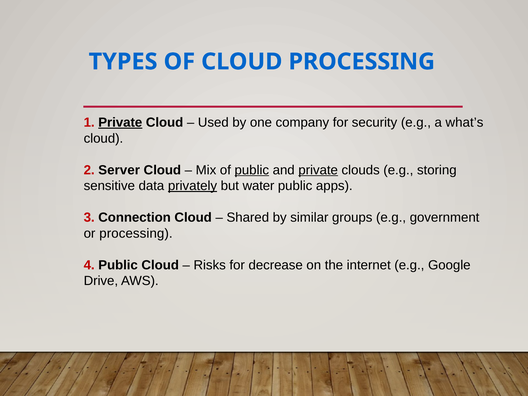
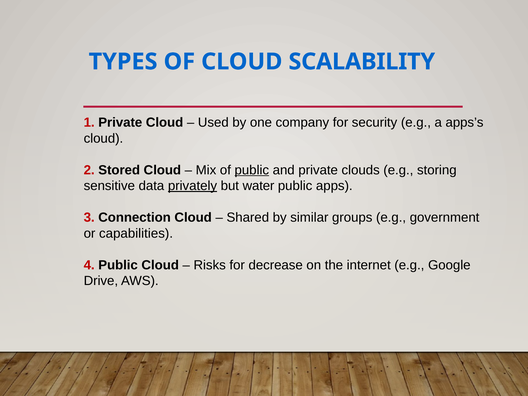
CLOUD PROCESSING: PROCESSING -> SCALABILITY (362, 62)
Private underline: present -> none (120, 123)
what’s: what’s -> apps’s (465, 123)
Server: Server -> Stored (119, 170)
private underline: present -> none (318, 170)
or processing: processing -> capabilities (136, 233)
